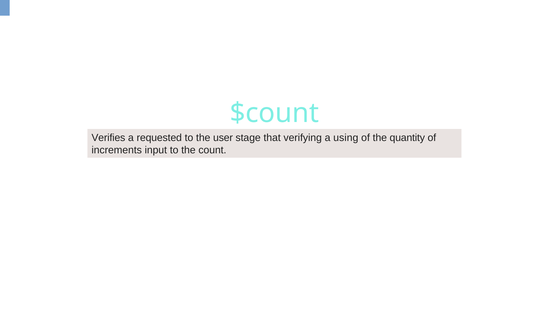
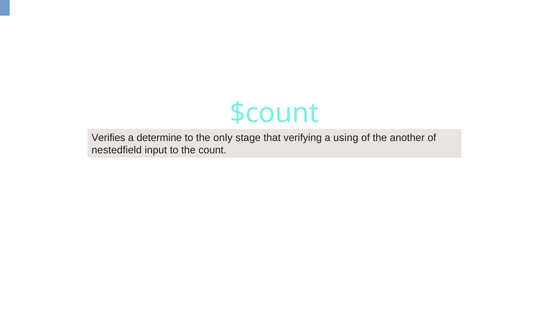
requested: requested -> determine (159, 138)
user: user -> only (223, 138)
quantity: quantity -> another (407, 138)
increments: increments -> nestedfield (117, 150)
